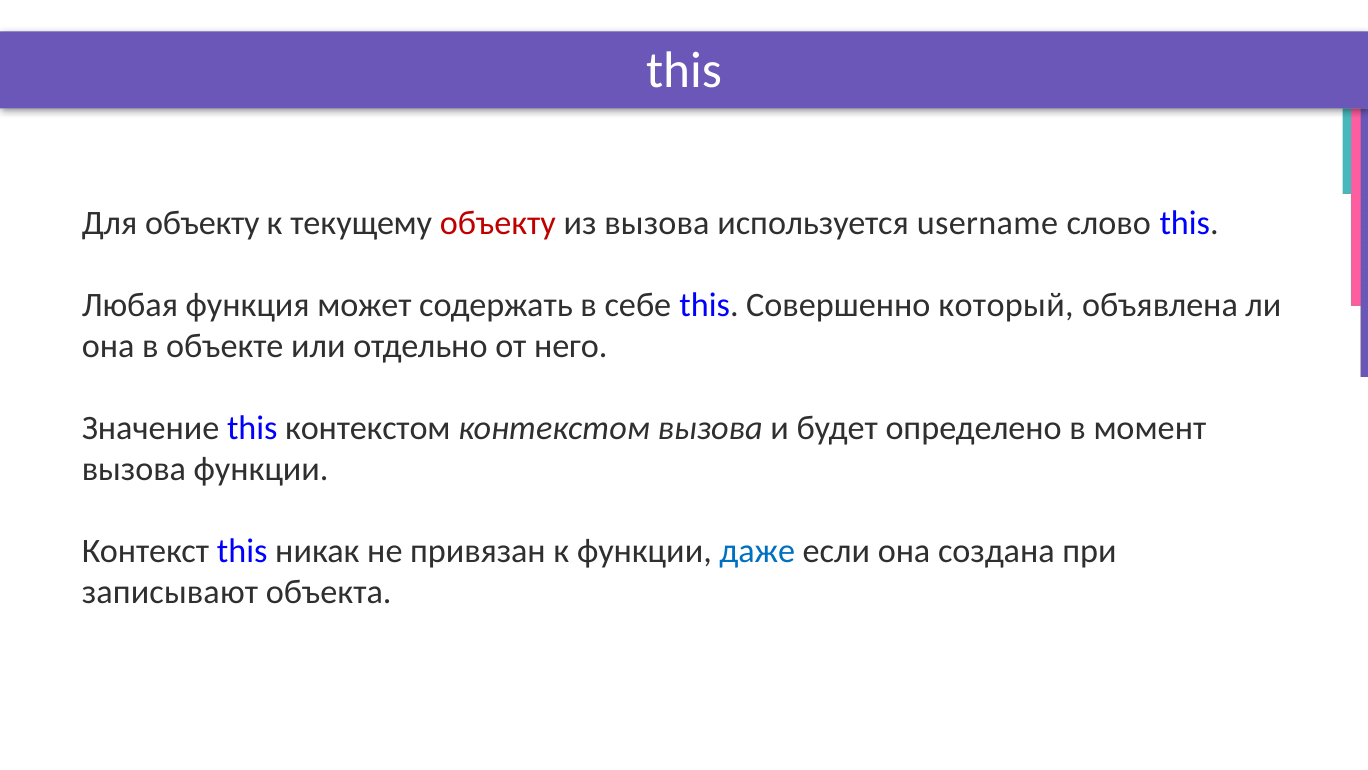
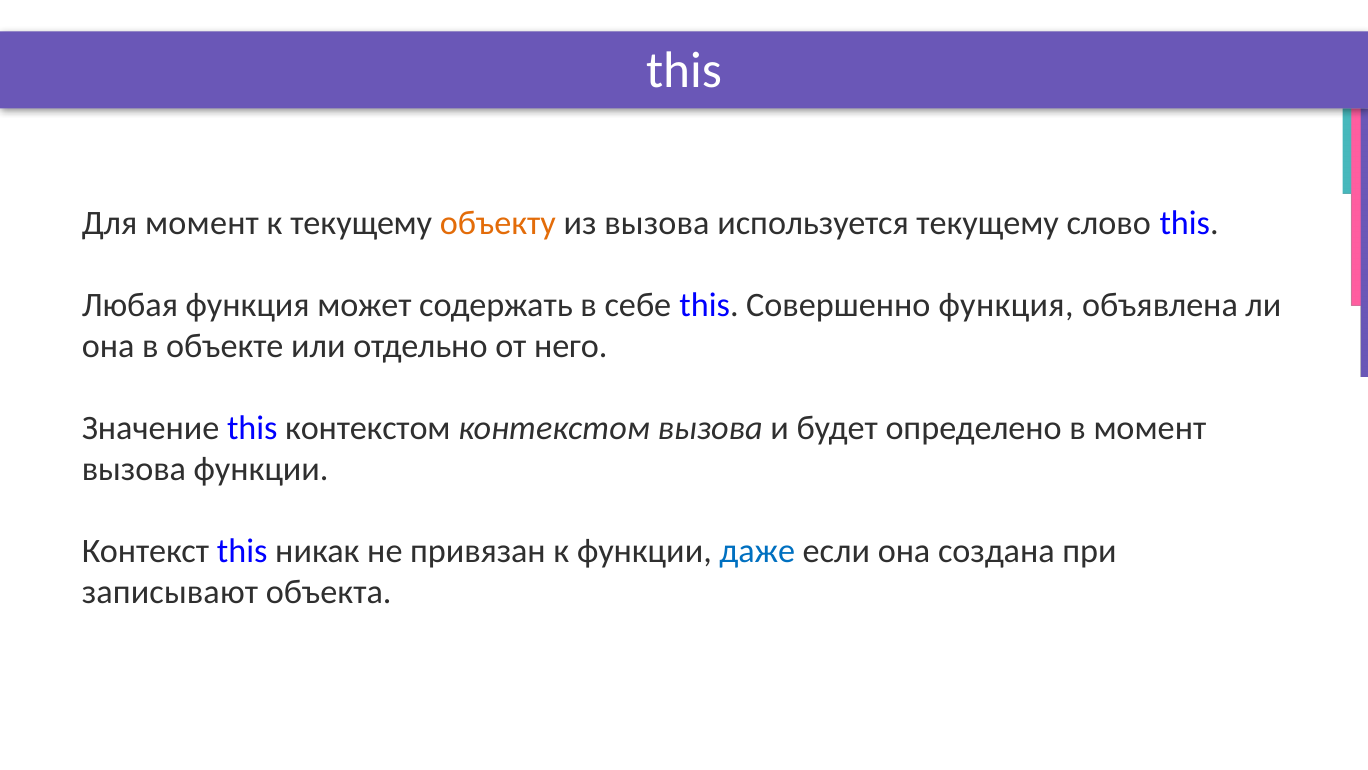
Для объекту: объекту -> момент (202, 223)
объекту colour: red -> orange (498, 223)
используется username: username -> текущему (988, 223)
Совершенно который: который -> функция (1006, 305)
